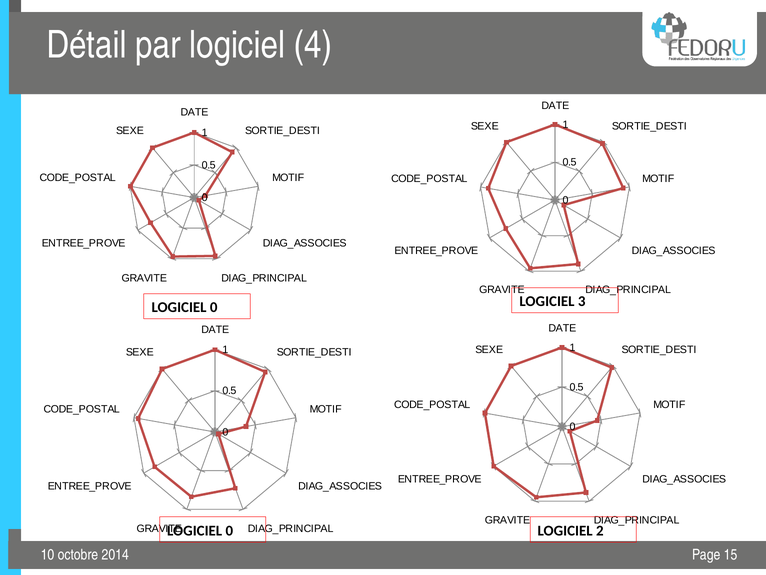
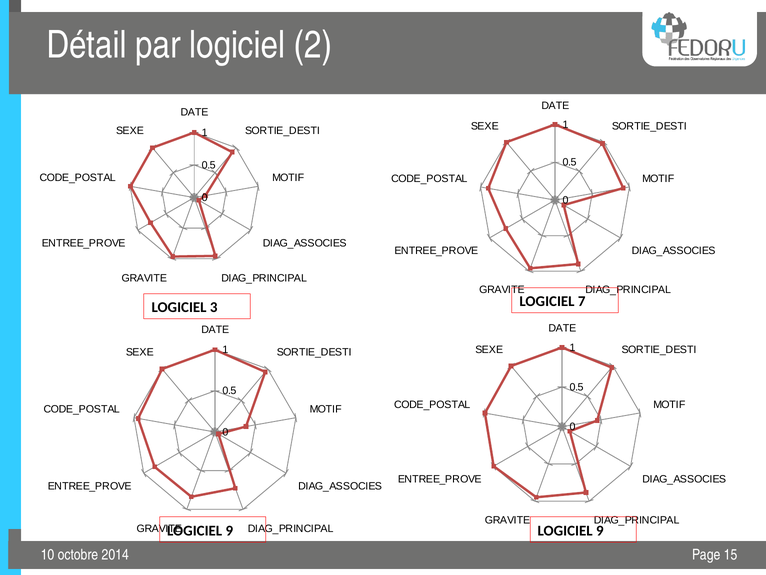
4: 4 -> 2 (313, 45)
0: 0 -> 3 (214, 307)
3: 3 -> 7 (582, 301)
0: 0 -> 9 (229, 530)
2: 2 -> 9 (600, 530)
